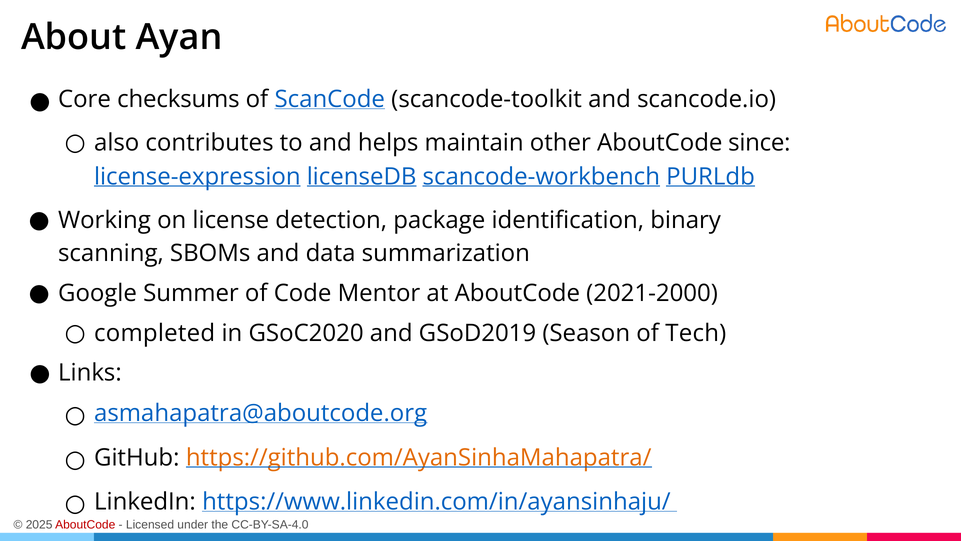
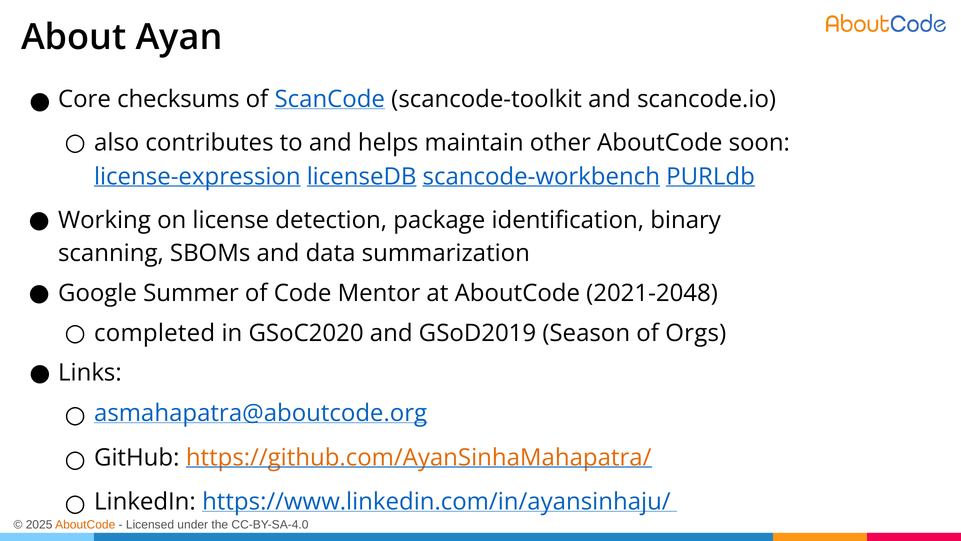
since: since -> soon (759, 143)
2021-2000: 2021-2000 -> 2021-2048 (652, 293)
Tech: Tech -> Orgs (696, 333)
AboutCode colour: red -> orange (85, 524)
